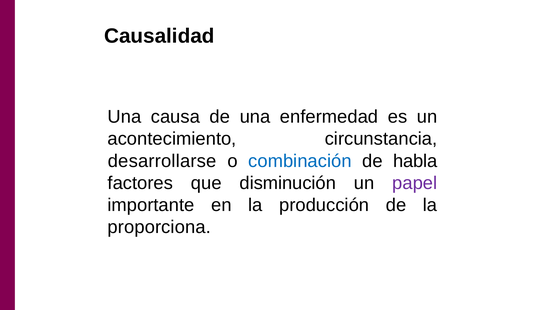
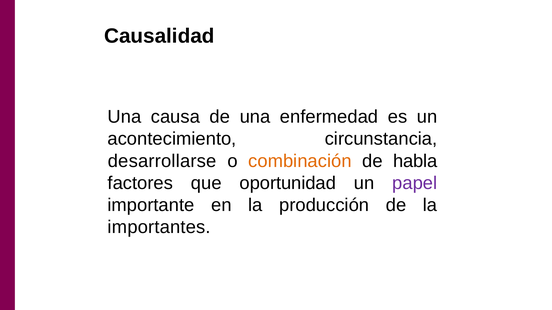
combinación colour: blue -> orange (300, 161)
disminución: disminución -> oportunidad (288, 183)
proporciona: proporciona -> importantes (159, 227)
